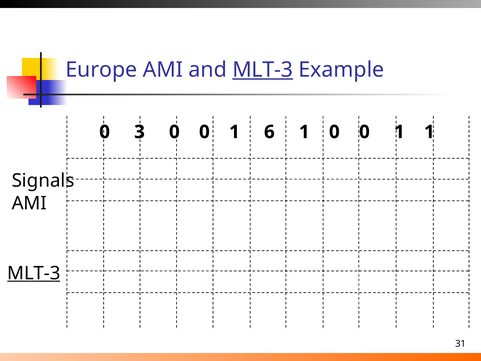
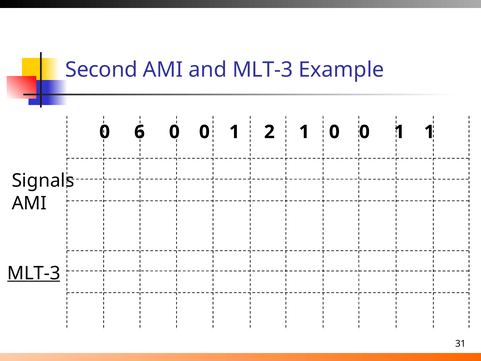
Europe: Europe -> Second (101, 70)
MLT-3 underline: present -> none (263, 70)
3: 3 -> 6 (139, 132)
6: 6 -> 2 (269, 132)
